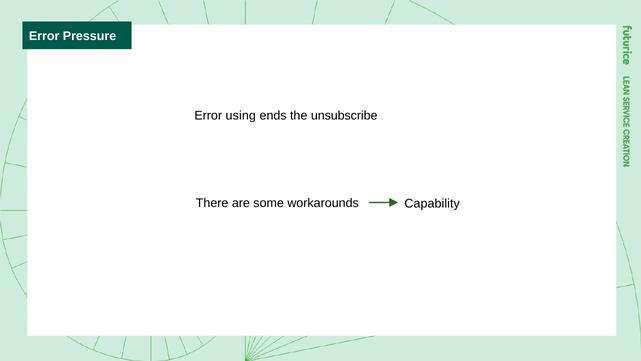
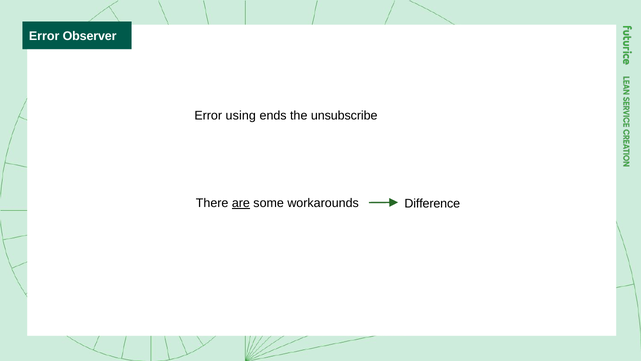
Pressure: Pressure -> Observer (90, 36)
are underline: none -> present (241, 203)
Capability: Capability -> Difference (432, 203)
